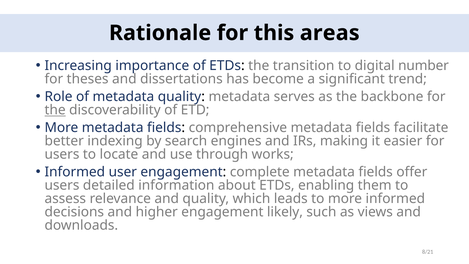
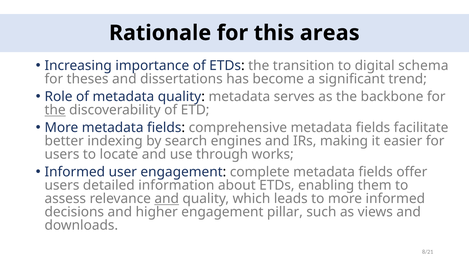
number: number -> schema (423, 66)
and underline: none -> present (167, 199)
likely: likely -> pillar (285, 212)
